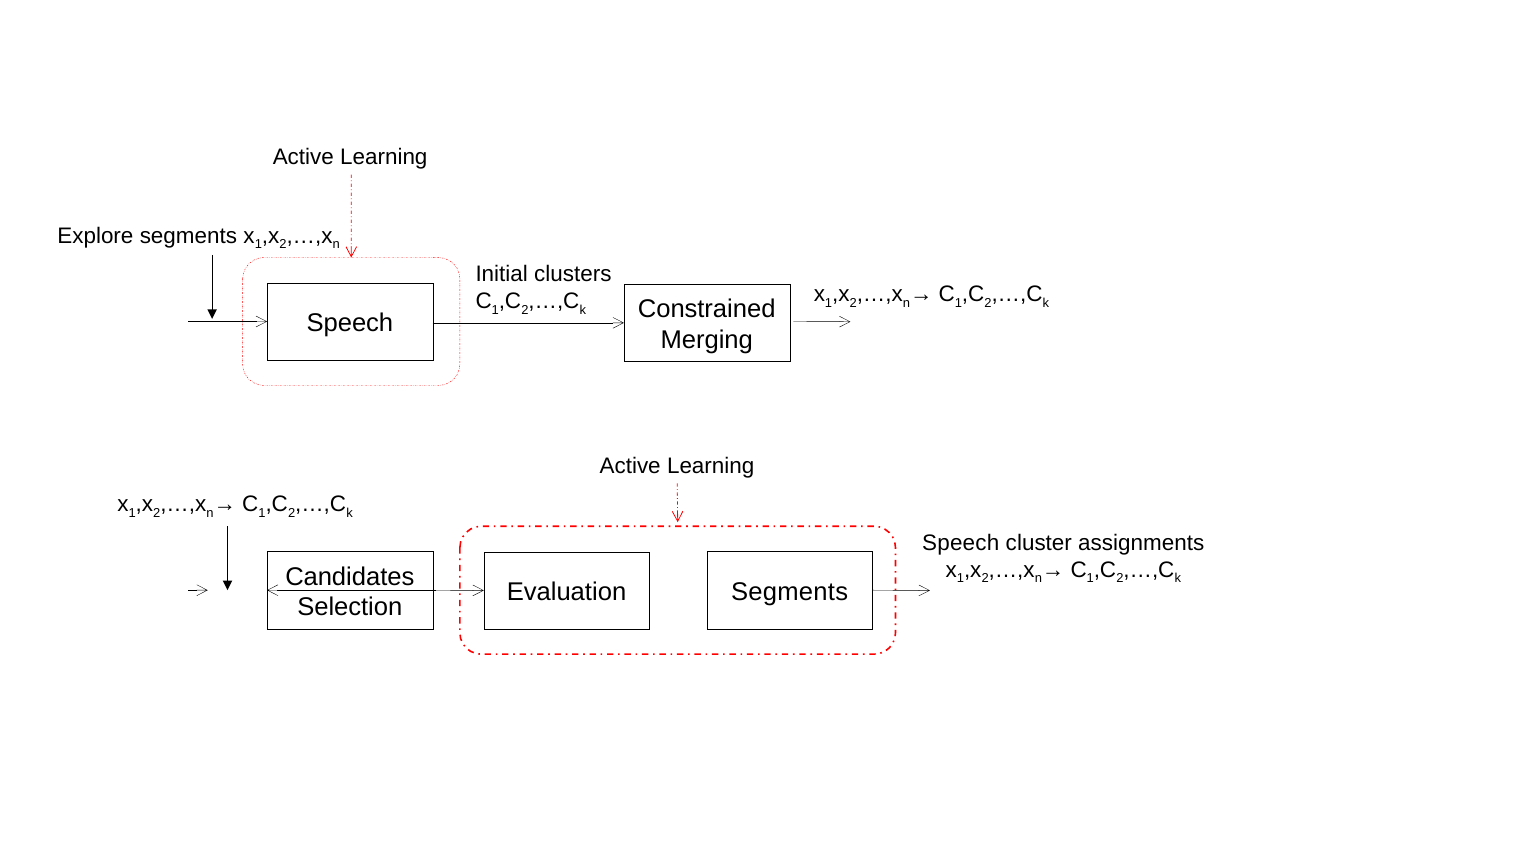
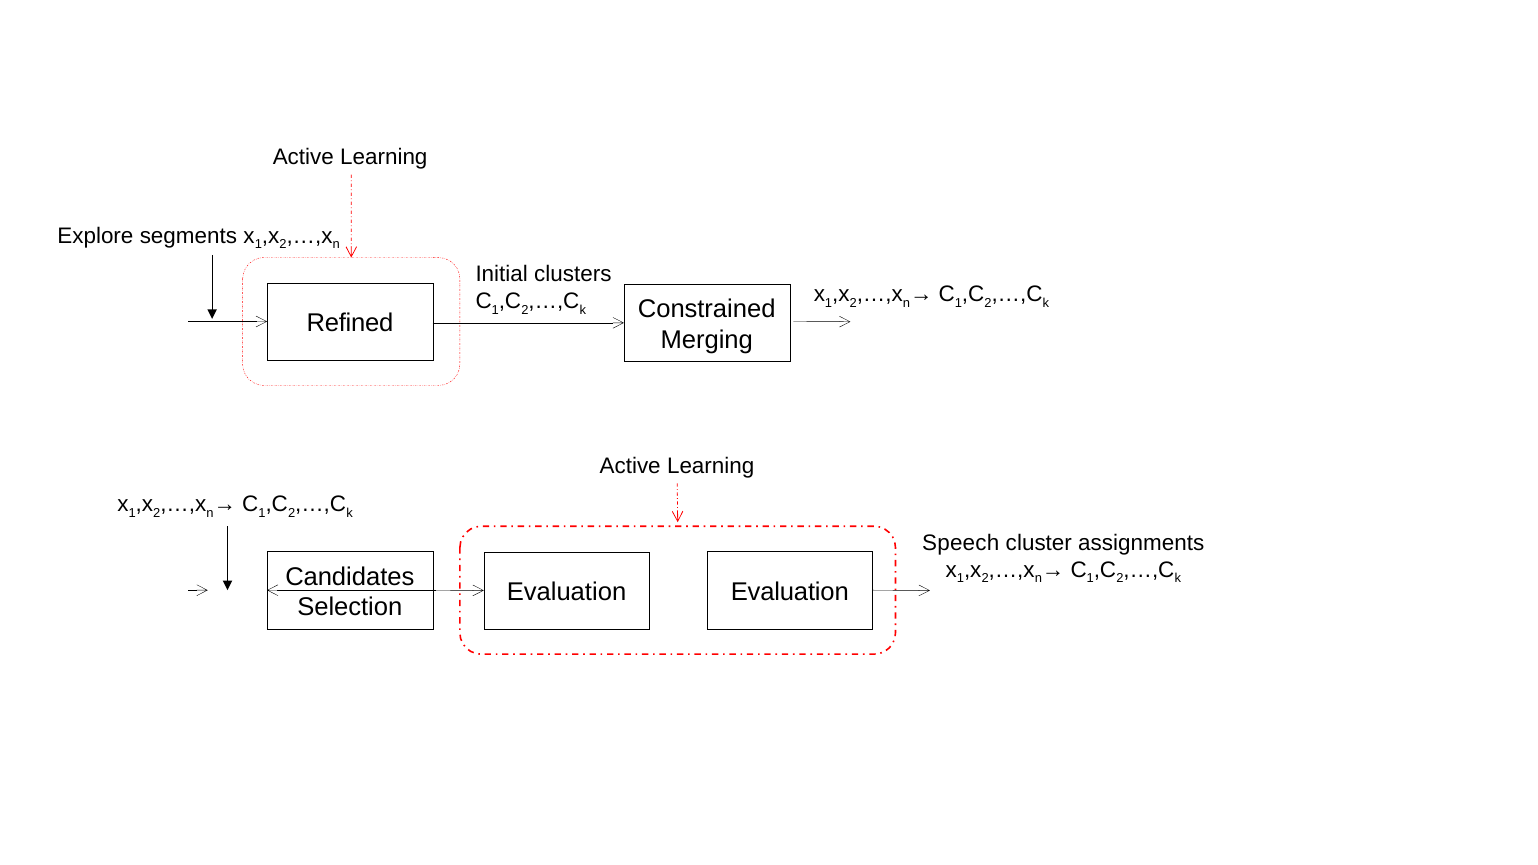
Speech: Speech -> Refined (350, 323)
Evaluation Segments: Segments -> Evaluation (790, 592)
